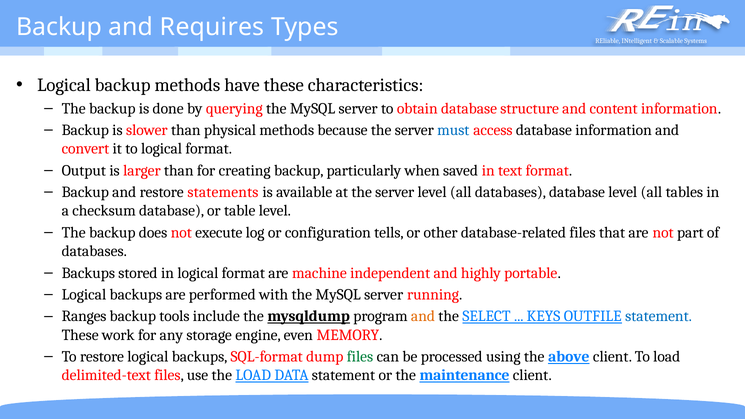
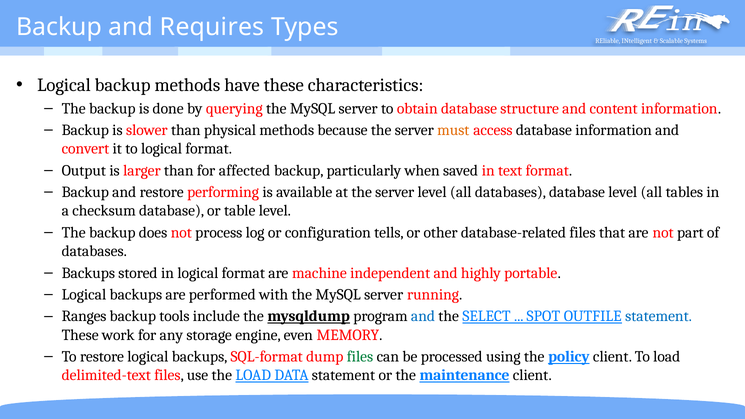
must colour: blue -> orange (453, 130)
creating: creating -> affected (245, 171)
statements: statements -> performing (223, 192)
execute: execute -> process (219, 233)
and colour: orange -> blue (423, 316)
KEYS: KEYS -> SPOT (543, 316)
above: above -> policy (569, 357)
